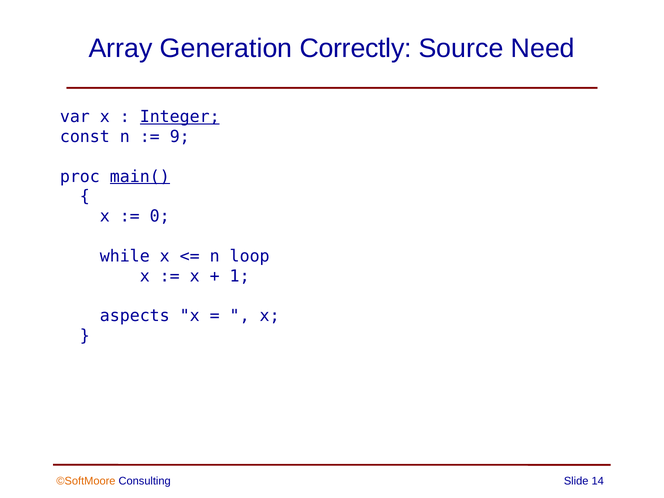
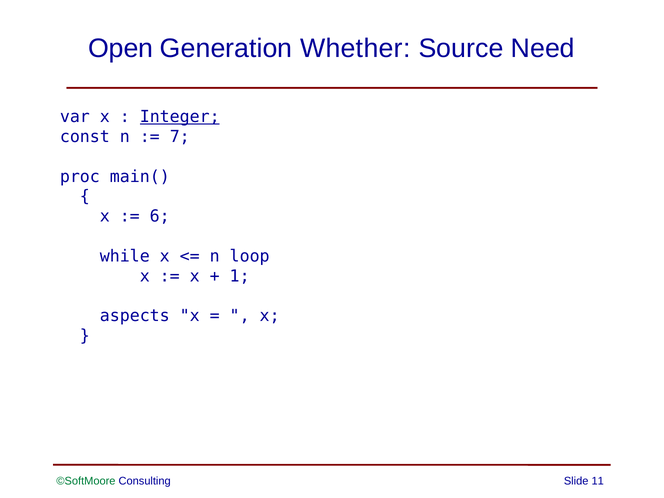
Array: Array -> Open (121, 48)
Correctly: Correctly -> Whether (355, 48)
9: 9 -> 7 (180, 137)
main( underline: present -> none (140, 177)
0: 0 -> 6 (160, 216)
©SoftMoore colour: orange -> green (86, 481)
14: 14 -> 11 (598, 481)
